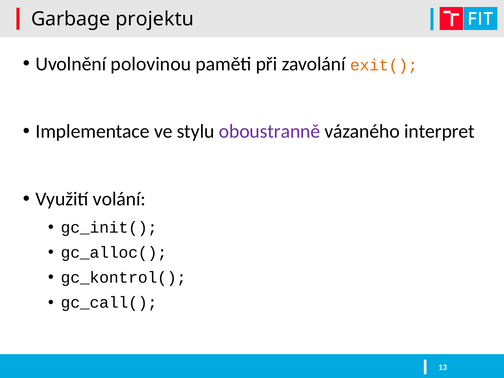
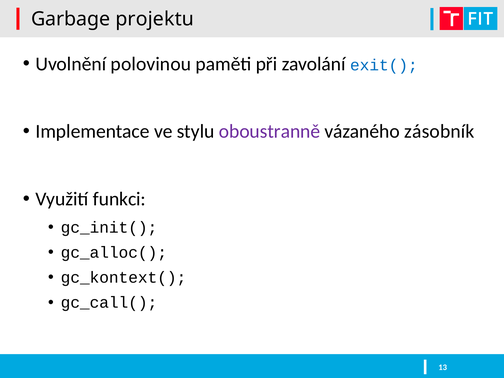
exit( colour: orange -> blue (384, 65)
interpret: interpret -> zásobník (439, 131)
volání: volání -> funkci (119, 199)
gc_kontrol(: gc_kontrol( -> gc_kontext( (123, 278)
